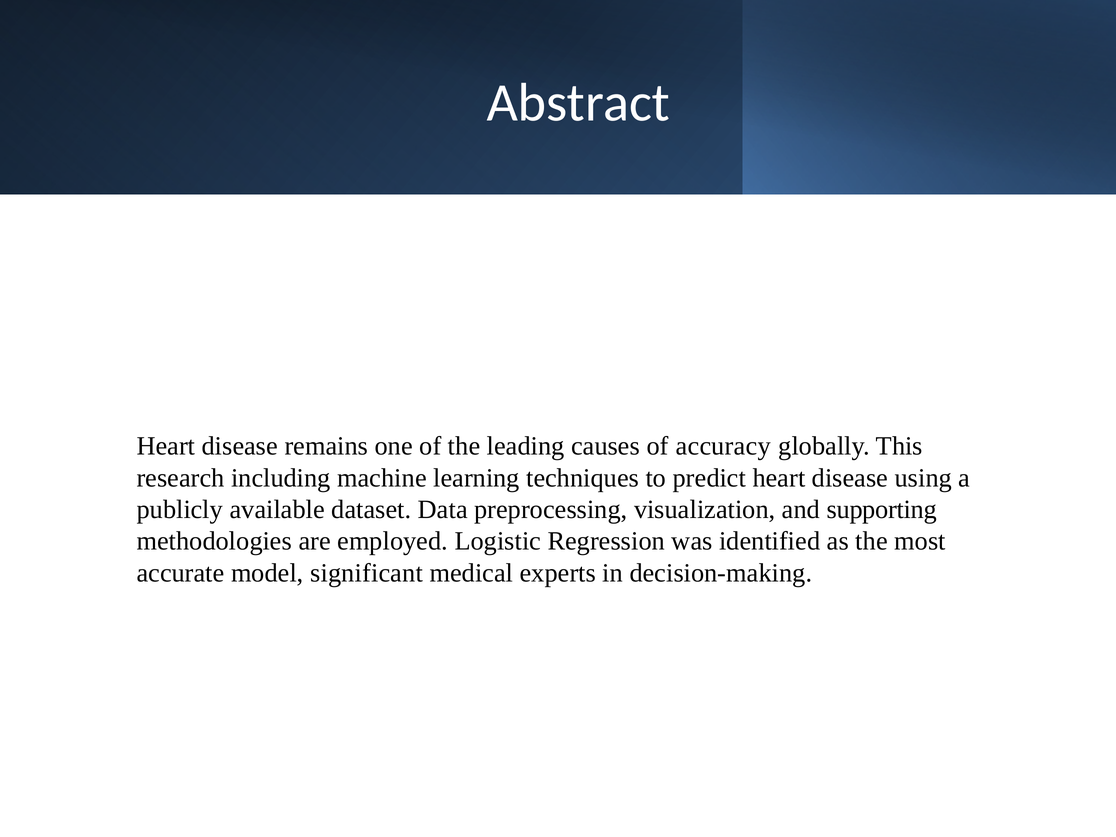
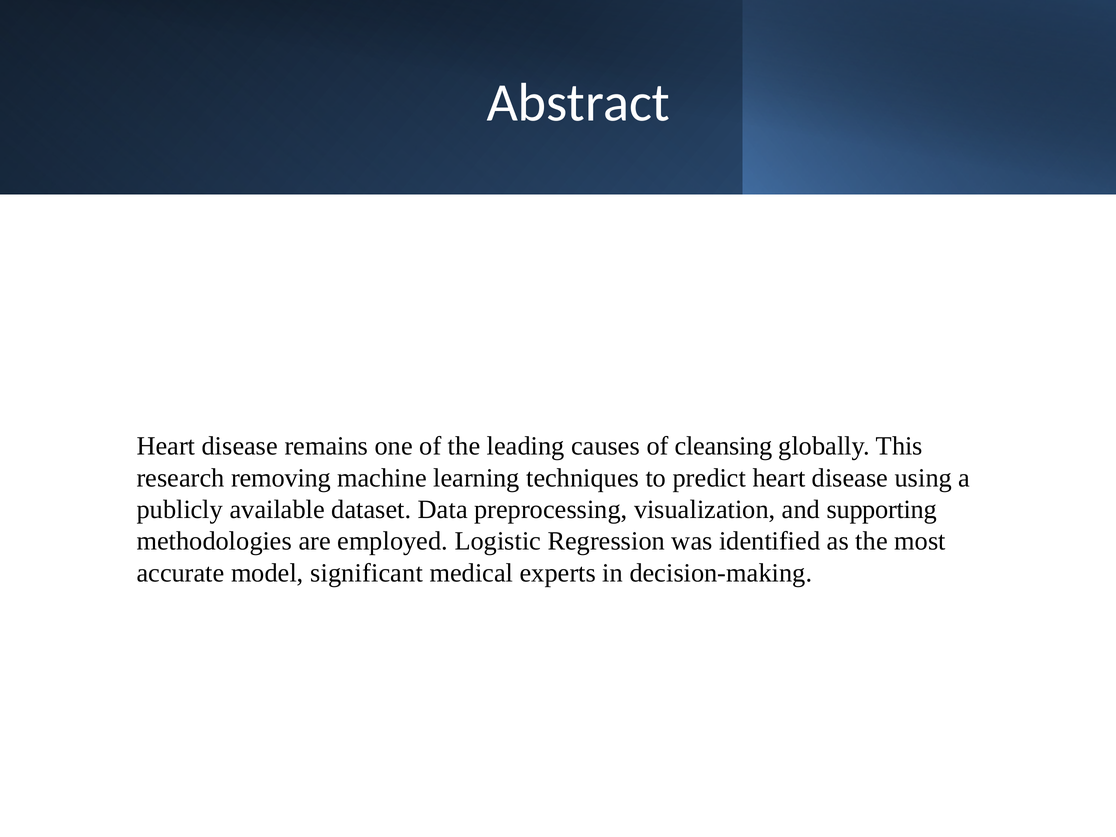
accuracy: accuracy -> cleansing (724, 446)
including: including -> removing (281, 478)
